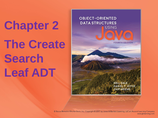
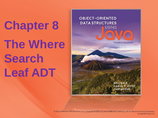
2: 2 -> 8 (55, 26)
Create: Create -> Where (47, 45)
